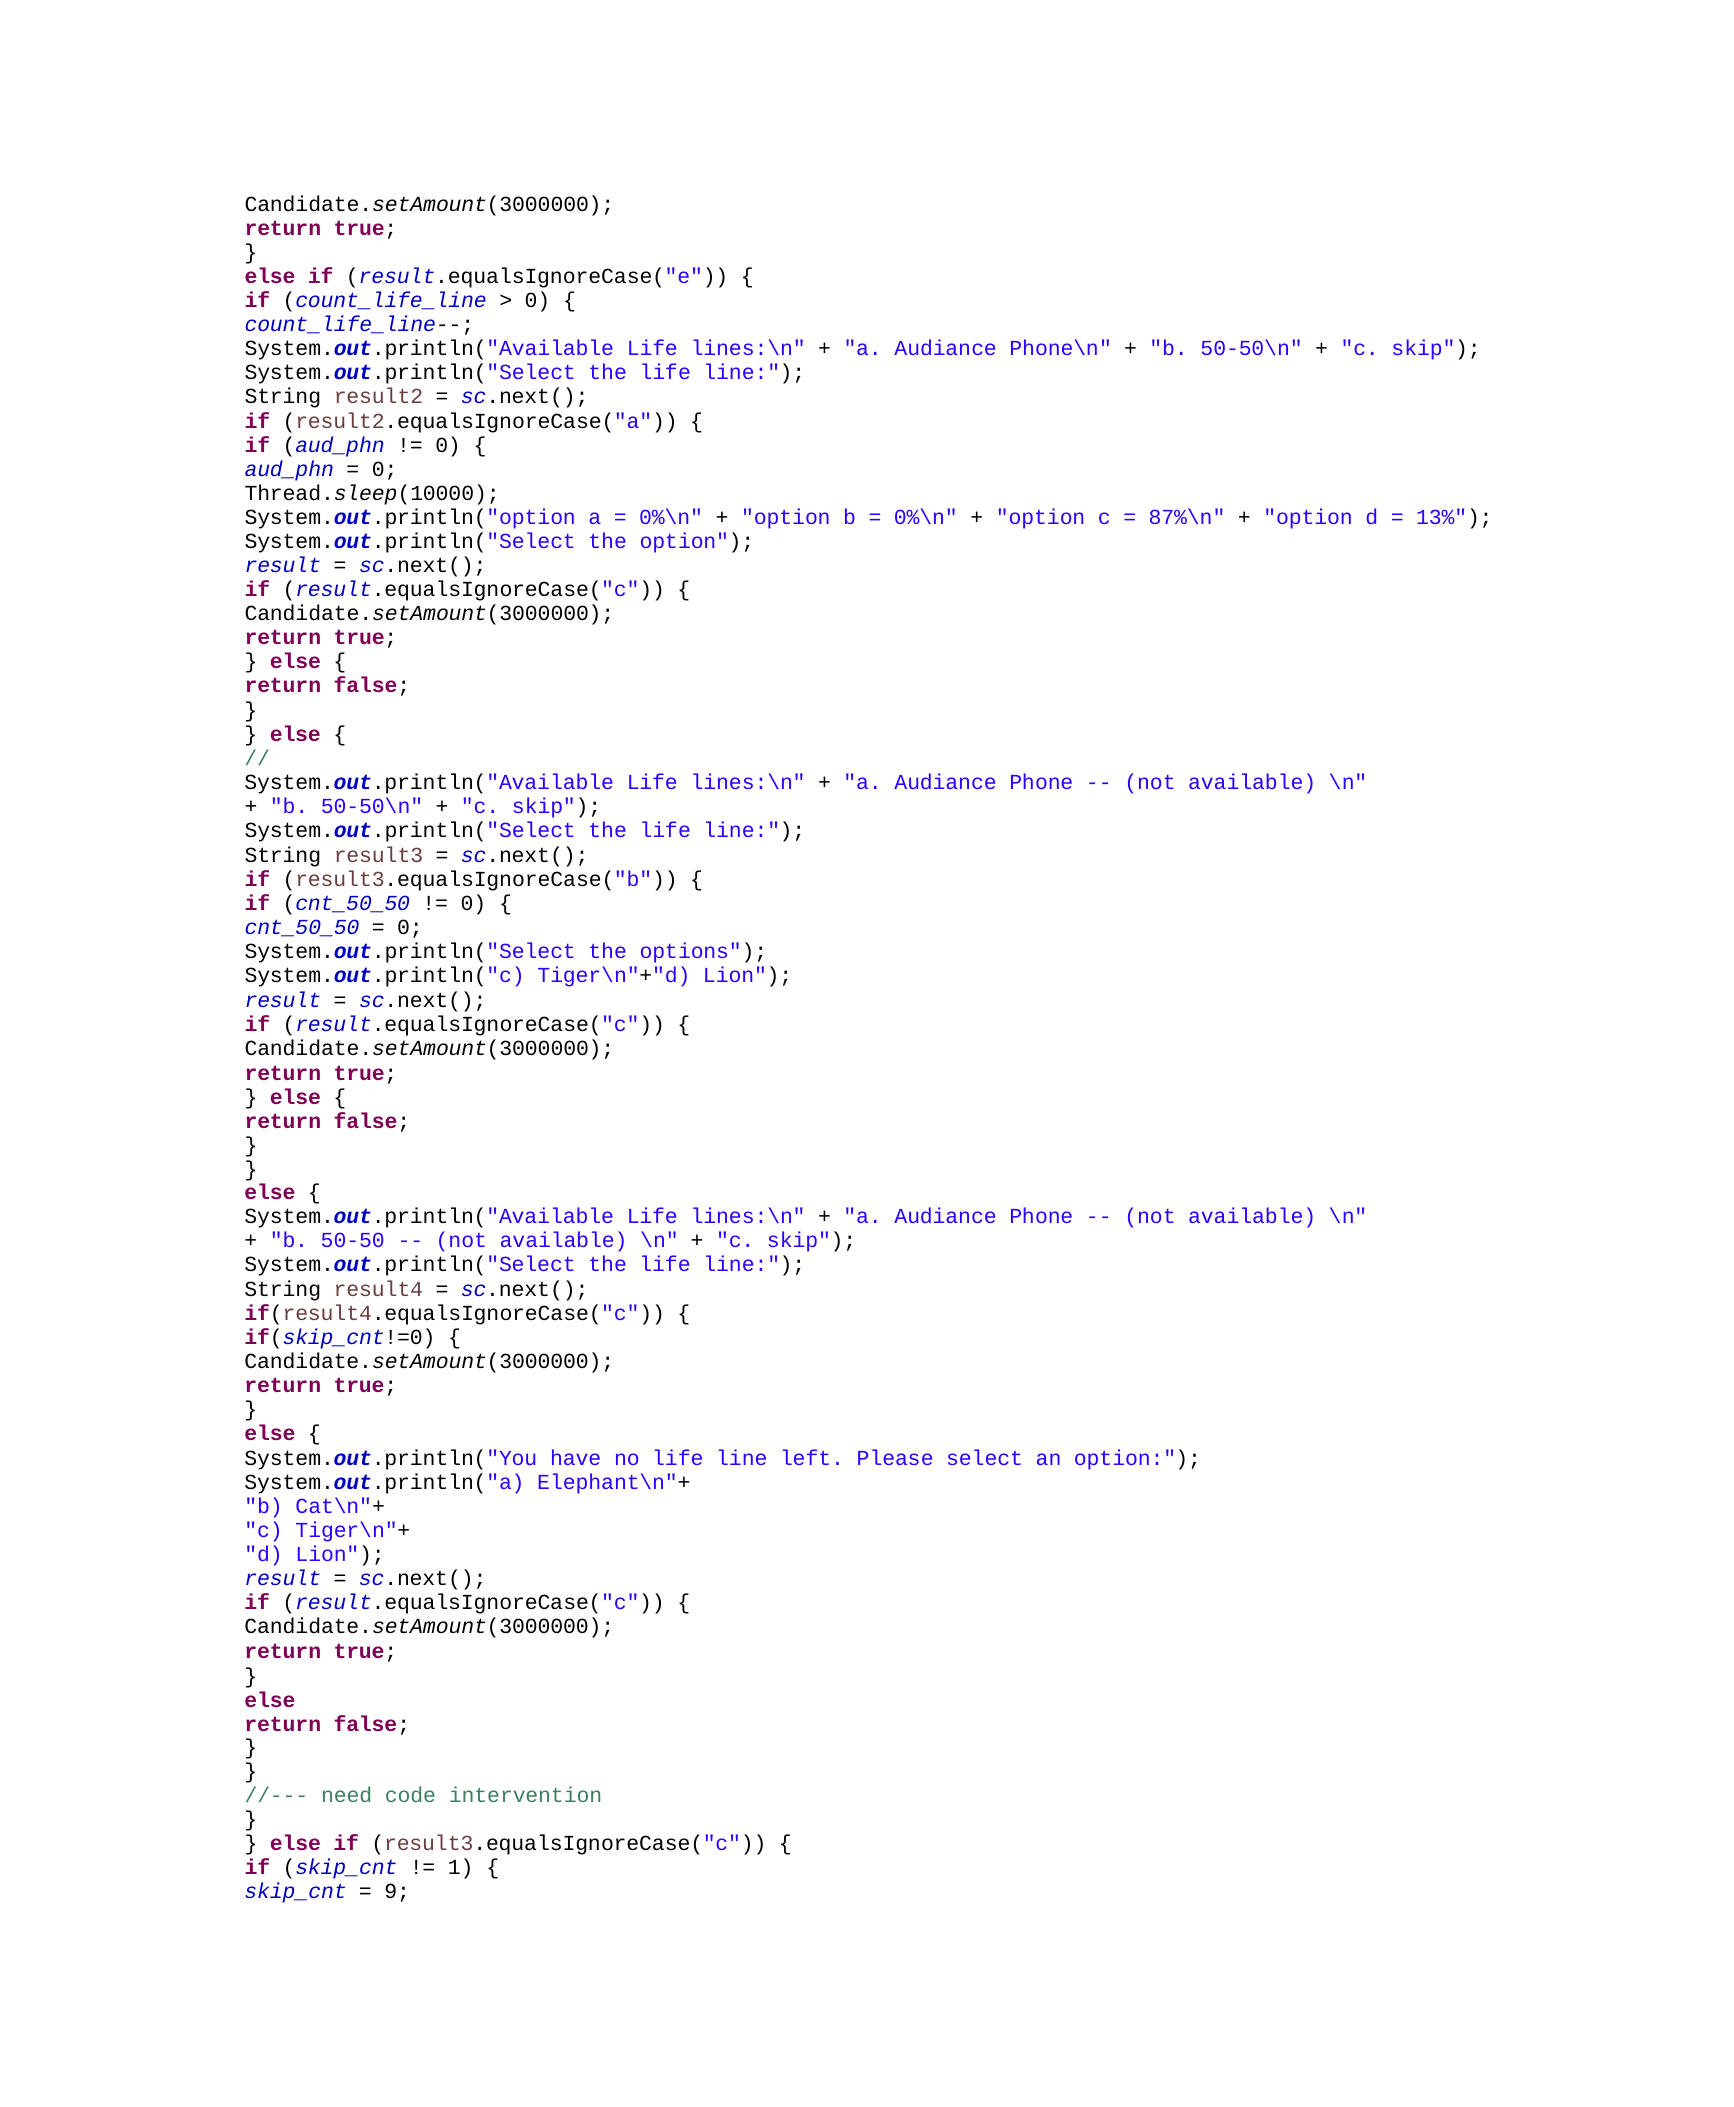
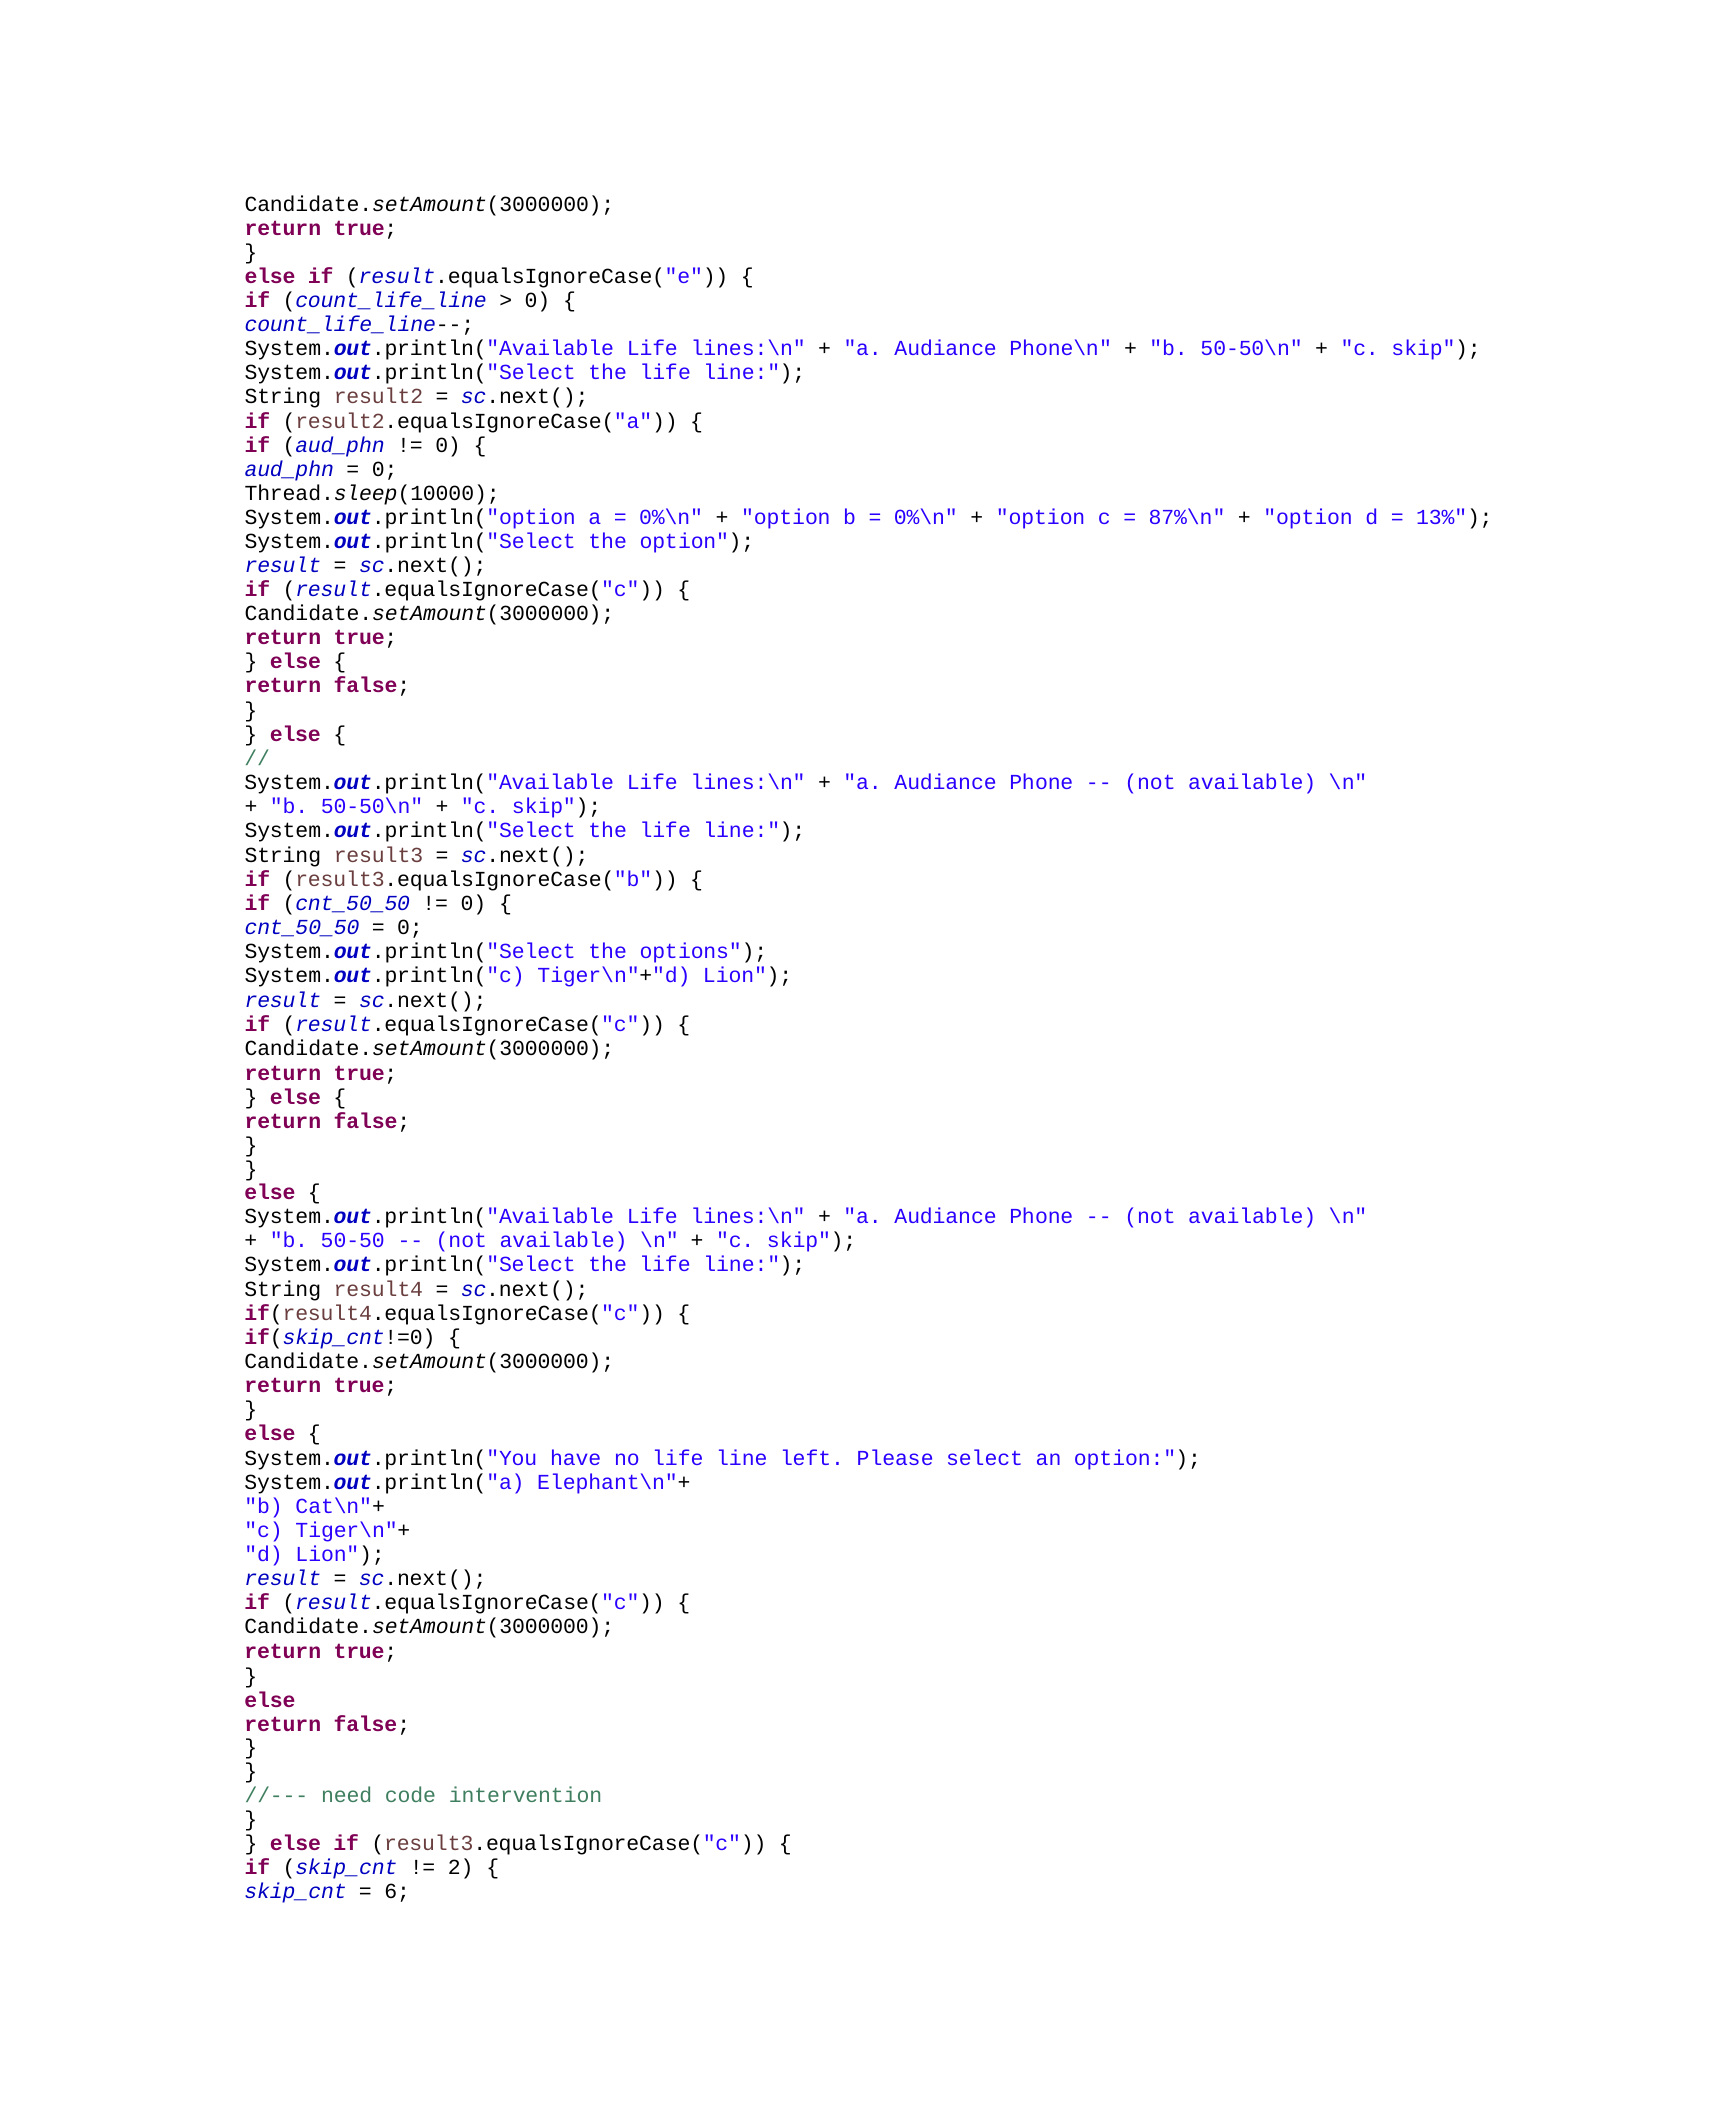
1: 1 -> 2 (461, 1867)
9: 9 -> 6 (397, 1892)
